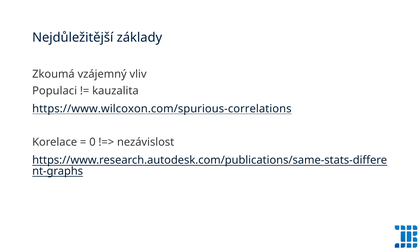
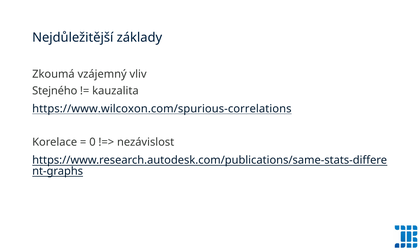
Populaci: Populaci -> Stejného (55, 91)
